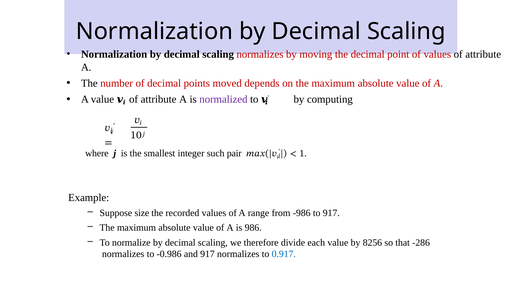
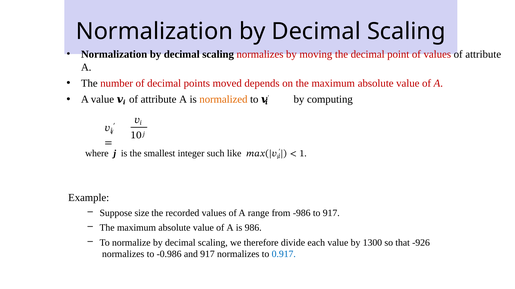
normalized colour: purple -> orange (223, 100)
pair: pair -> like (234, 154)
8256: 8256 -> 1300 (372, 243)
-286: -286 -> -926 (421, 243)
